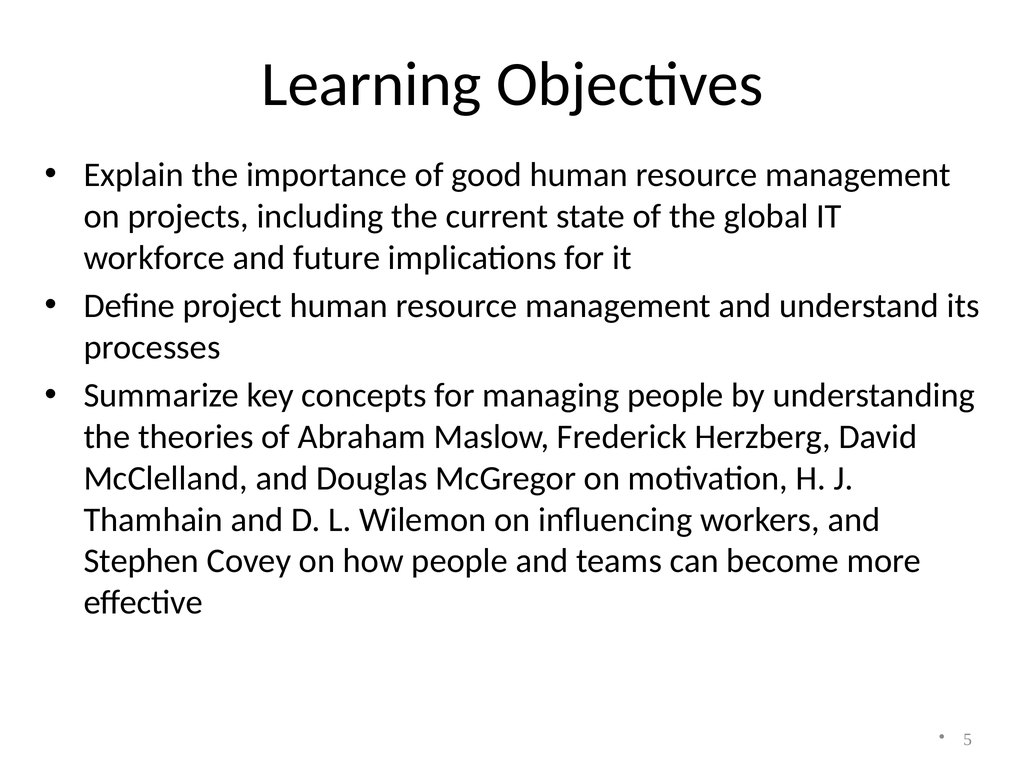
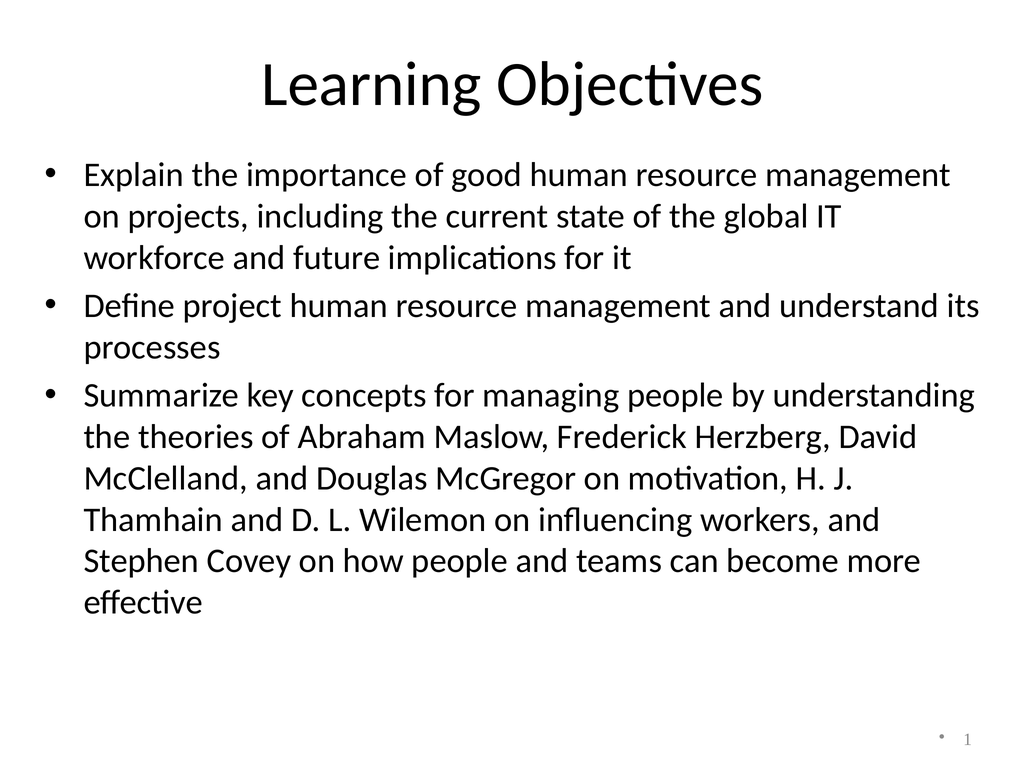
5: 5 -> 1 (968, 739)
